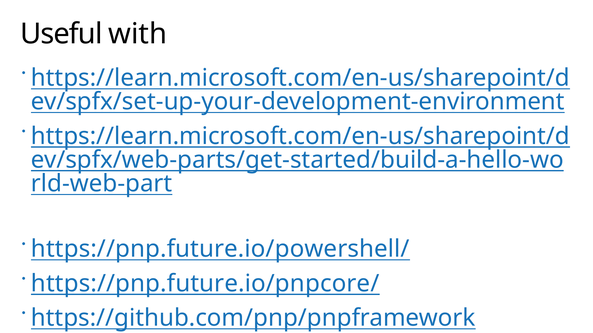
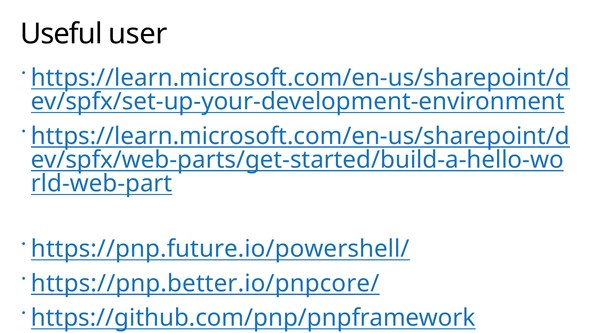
with: with -> user (138, 34)
https://pnp.future.io/pnpcore/: https://pnp.future.io/pnpcore/ -> https://pnp.better.io/pnpcore/ (205, 284)
